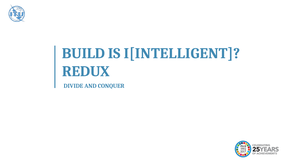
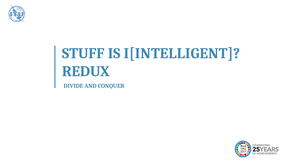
BUILD: BUILD -> STUFF (83, 54)
